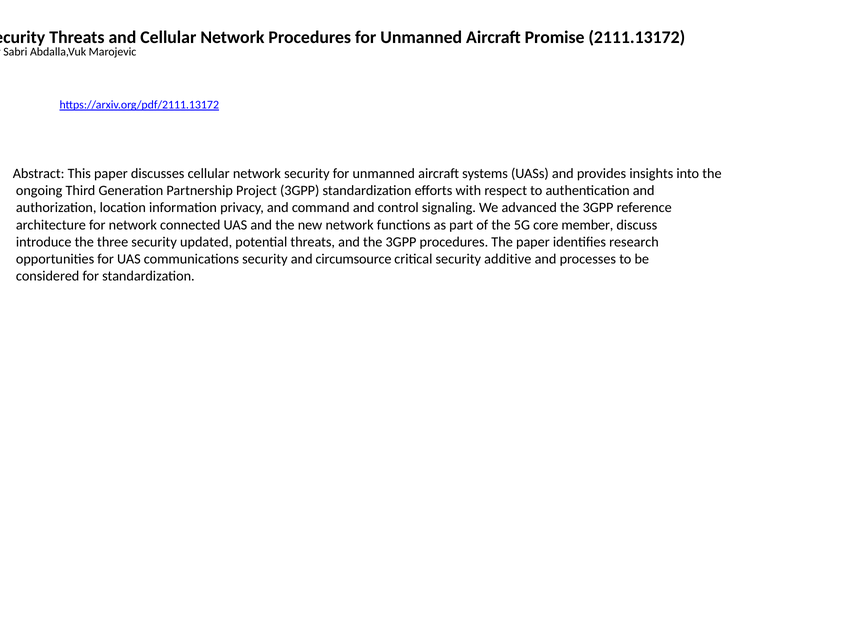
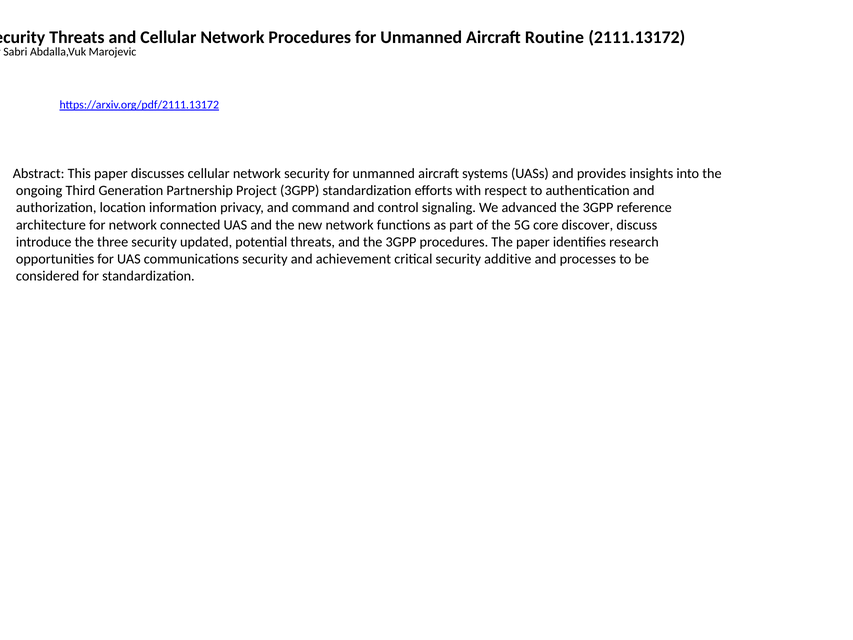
Promise: Promise -> Routine (554, 38)
member: member -> discover (587, 225)
circumsource: circumsource -> achievement (353, 259)
